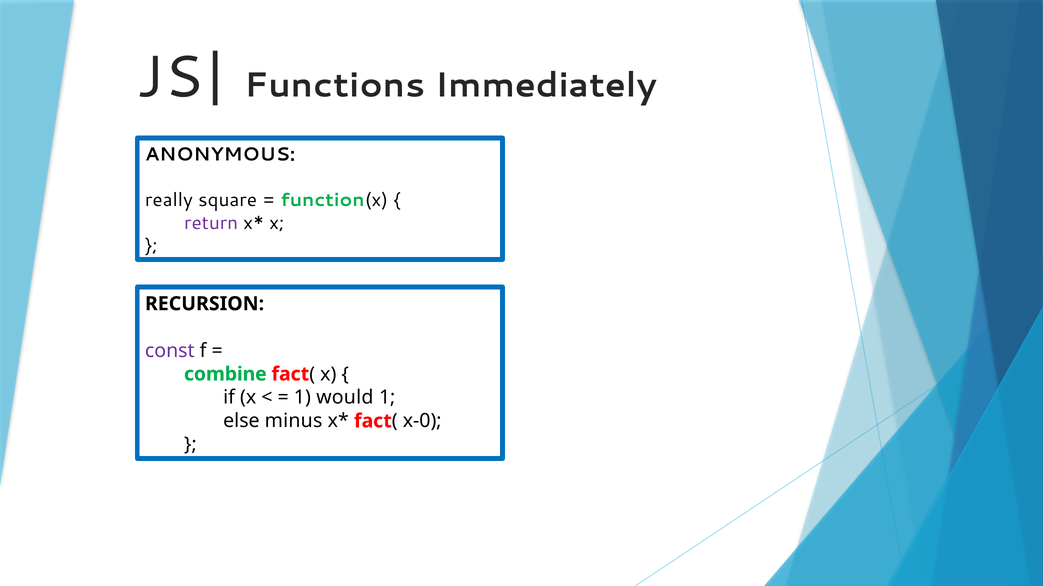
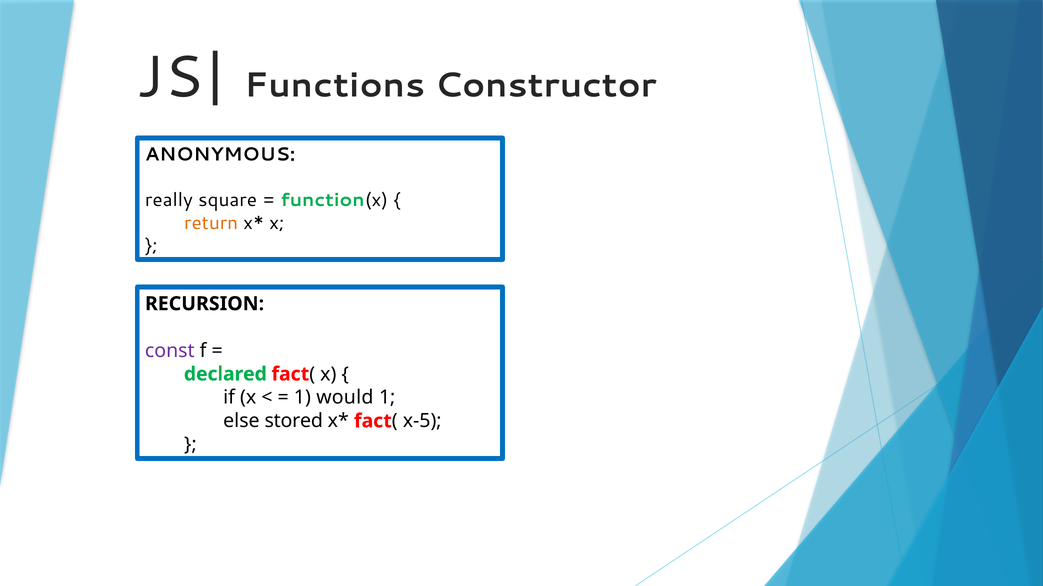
Immediately: Immediately -> Constructor (546, 85)
return colour: purple -> orange (211, 223)
combine: combine -> declared (225, 375)
minus: minus -> stored (294, 421)
x-0: x-0 -> x-5 (422, 421)
